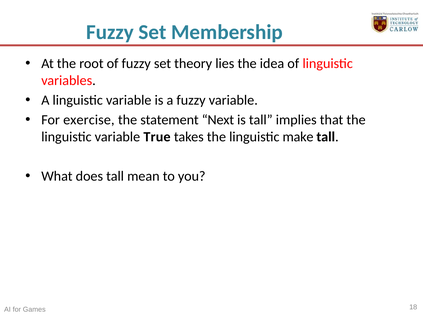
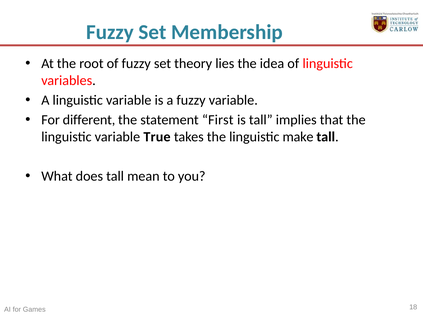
exercise: exercise -> different (89, 120)
Next: Next -> First (218, 120)
